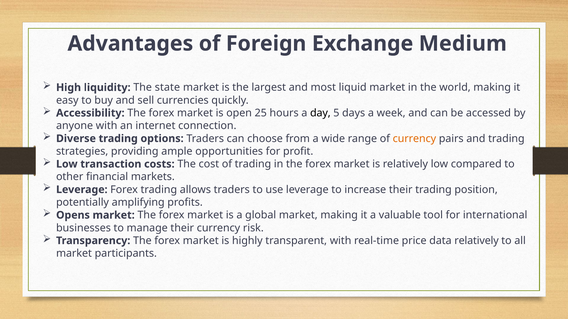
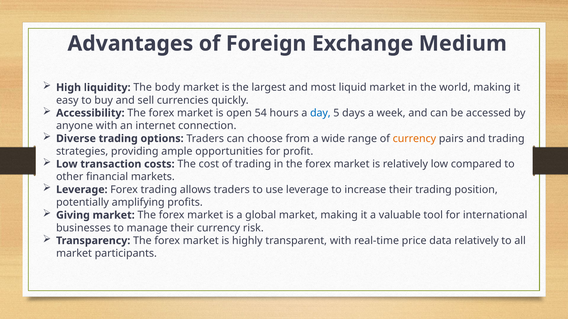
state: state -> body (167, 88)
25: 25 -> 54 (261, 113)
day colour: black -> blue (320, 113)
Opens: Opens -> Giving (73, 215)
